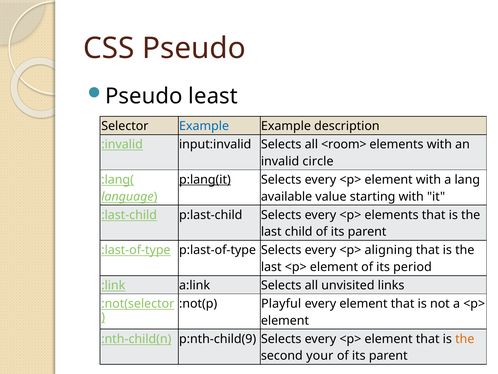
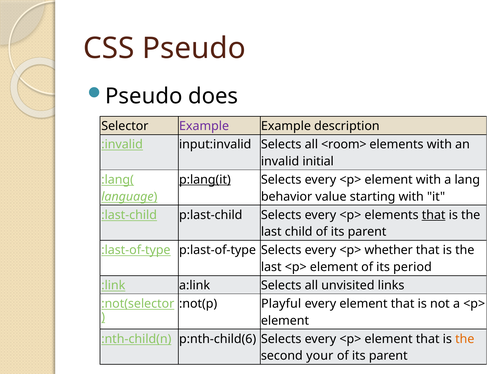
least: least -> does (213, 96)
Example colour: blue -> purple (204, 126)
circle: circle -> initial (318, 161)
available: available -> behavior (287, 196)
that underline: none -> present (434, 215)
aligning: aligning -> whether (389, 250)
p:nth-child(9: p:nth-child(9 -> p:nth-child(6 (218, 338)
